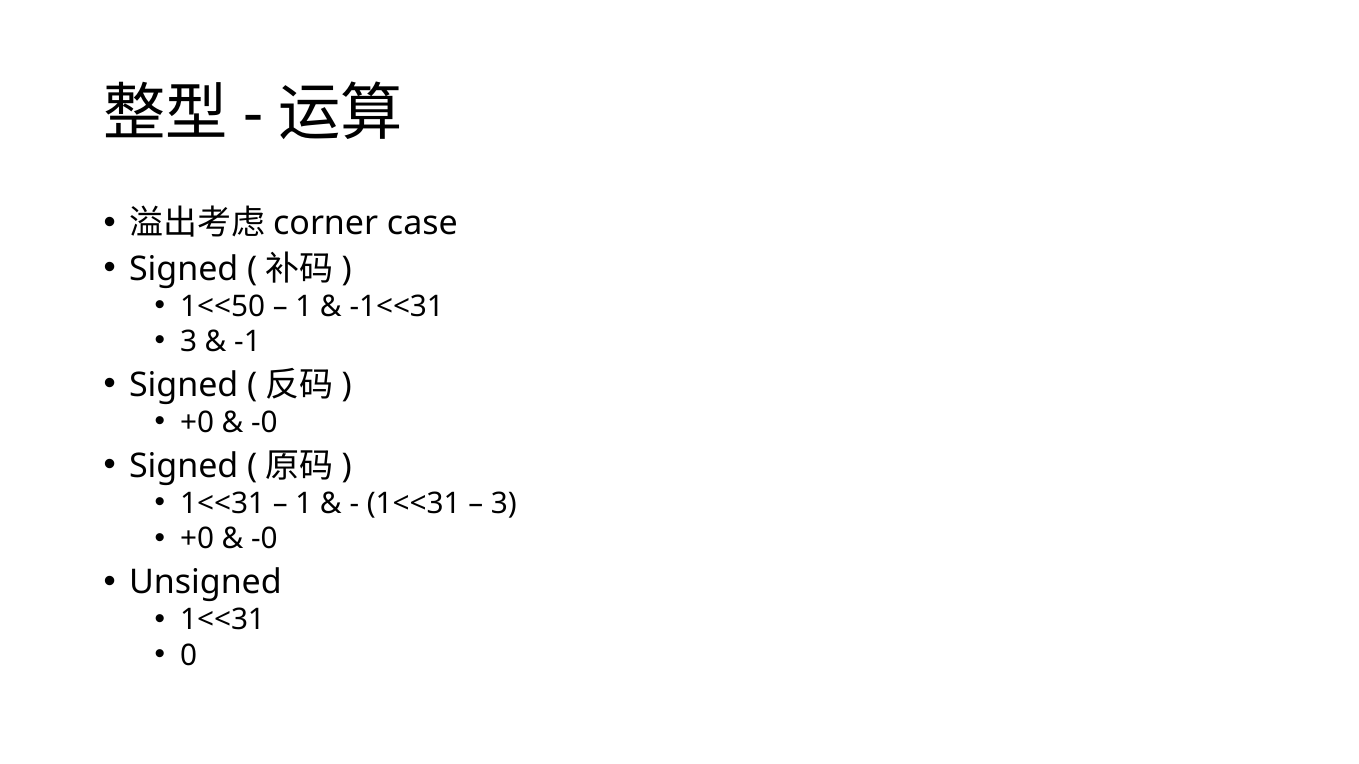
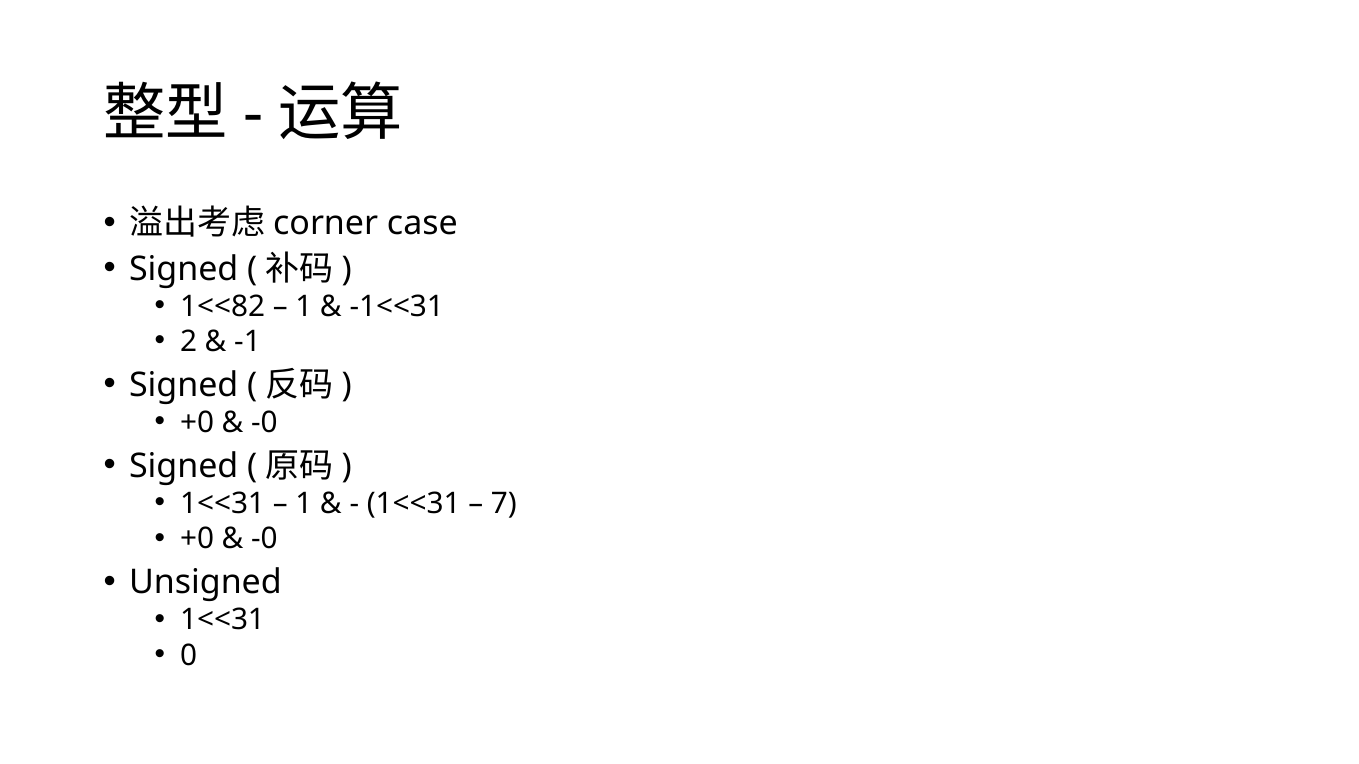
1<<50: 1<<50 -> 1<<82 (223, 307)
3: 3 -> 2 (189, 342)
3: 3 -> 7 (504, 504)
